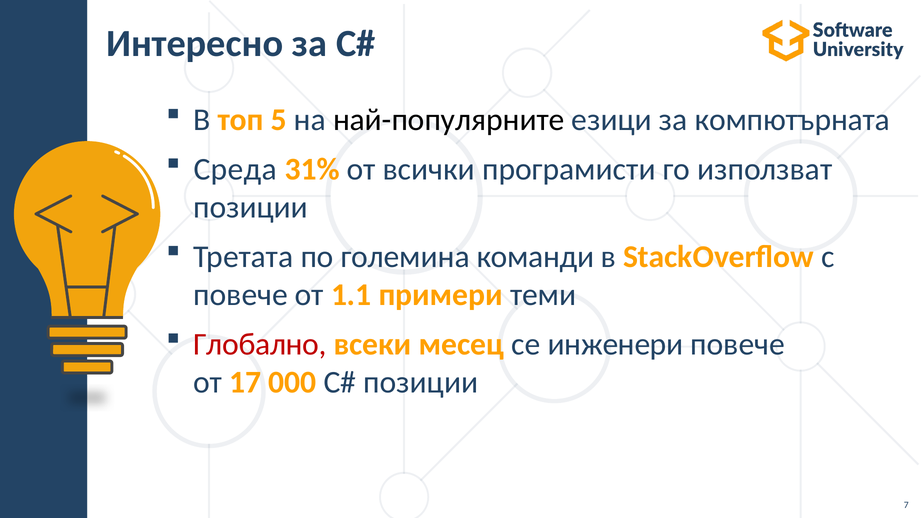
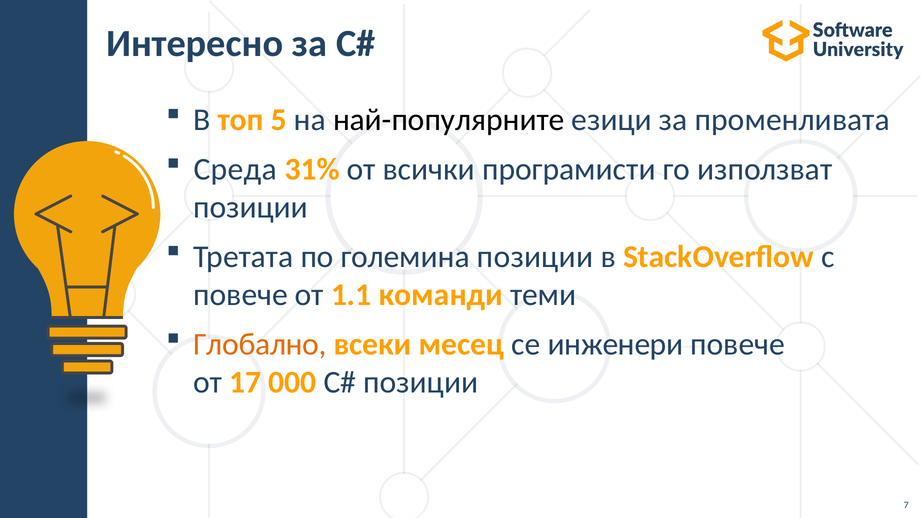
компютърната: компютърната -> променливата (792, 120)
големина команди: команди -> позиции (535, 257)
примери: примери -> команди (441, 295)
Глобално colour: red -> orange (260, 344)
